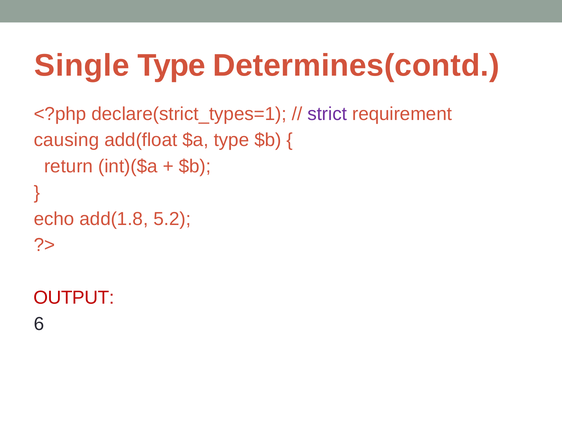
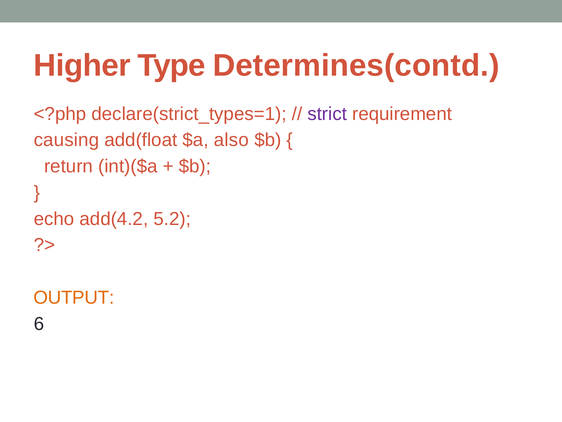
Single: Single -> Higher (82, 65)
$a type: type -> also (231, 140)
add(1.8: add(1.8 -> add(4.2 (114, 219)
OUTPUT colour: red -> orange (74, 297)
